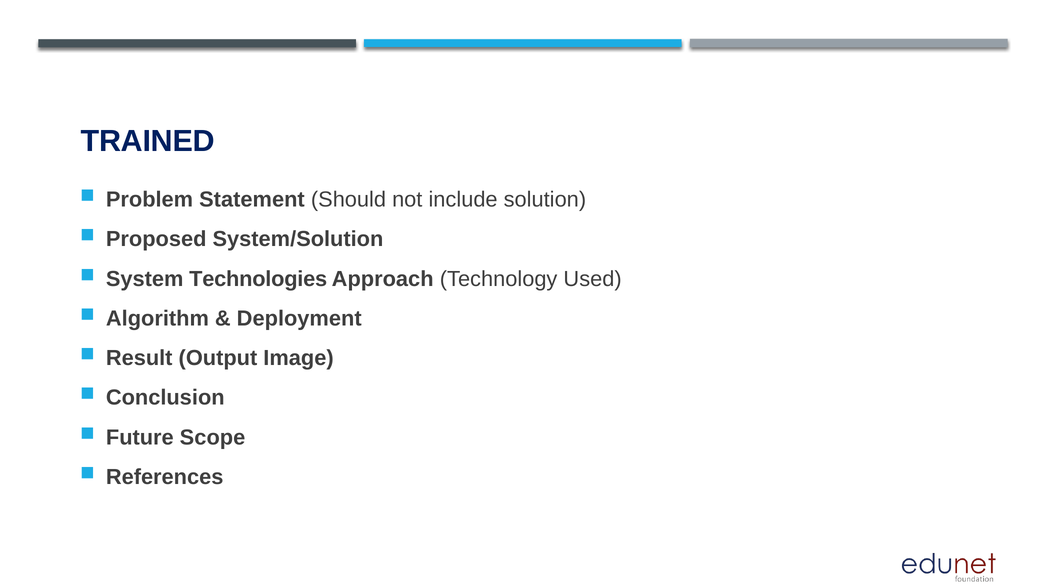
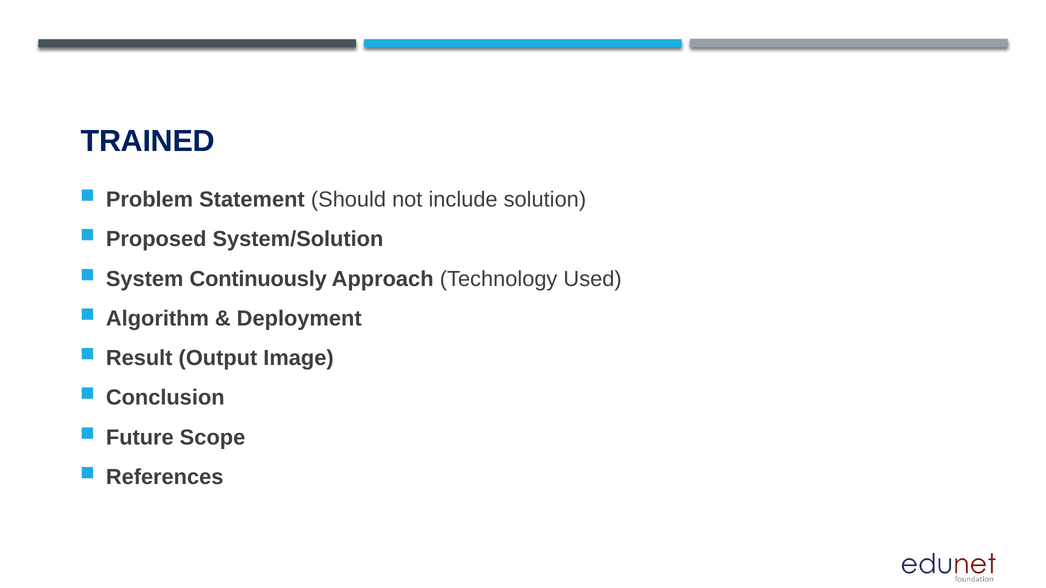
Technologies: Technologies -> Continuously (258, 279)
